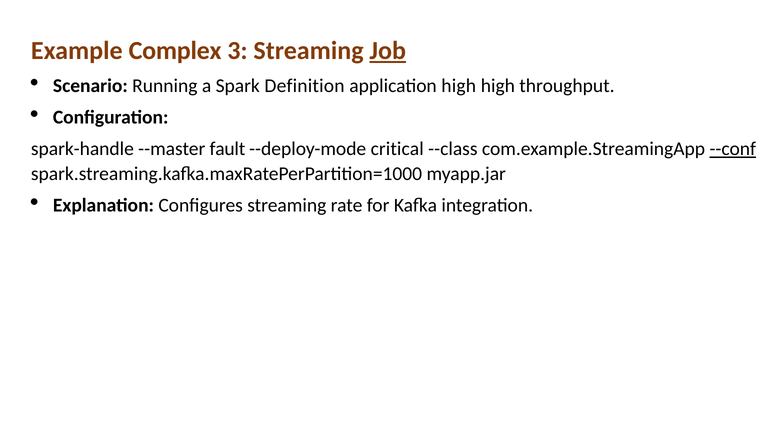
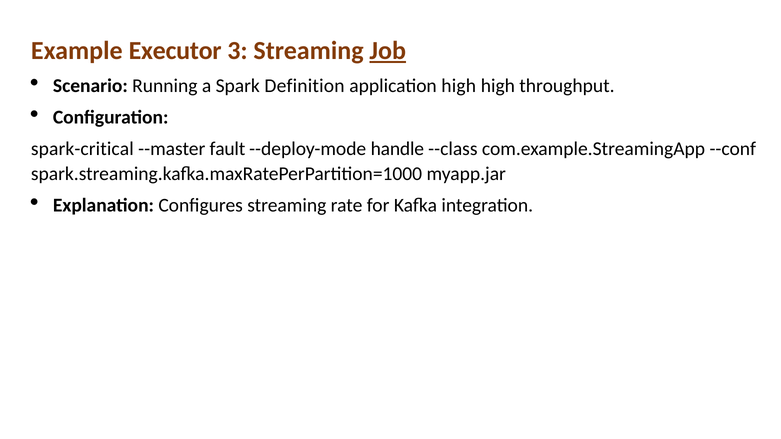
Complex: Complex -> Executor (175, 51)
spark-handle: spark-handle -> spark-critical (82, 149)
critical: critical -> handle (397, 149)
--conf underline: present -> none (733, 149)
